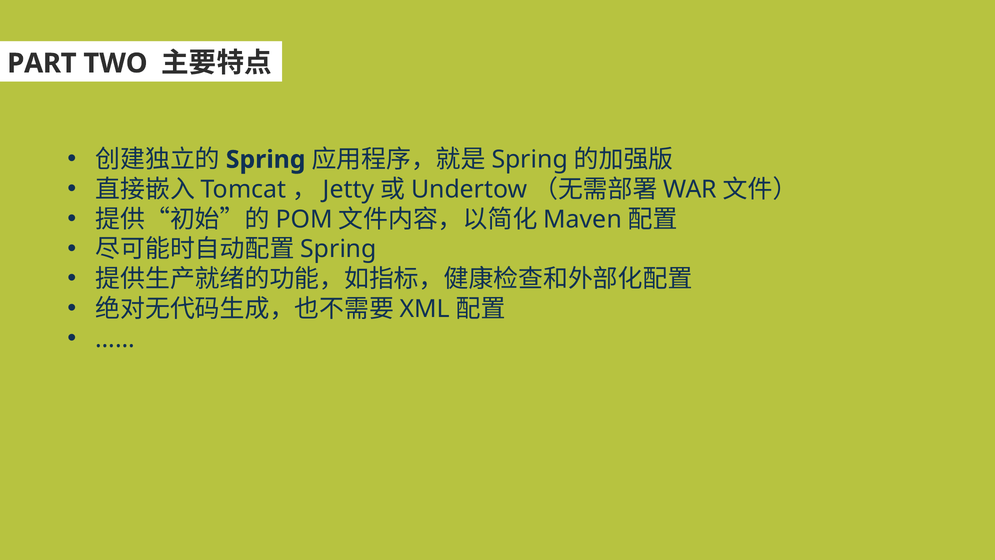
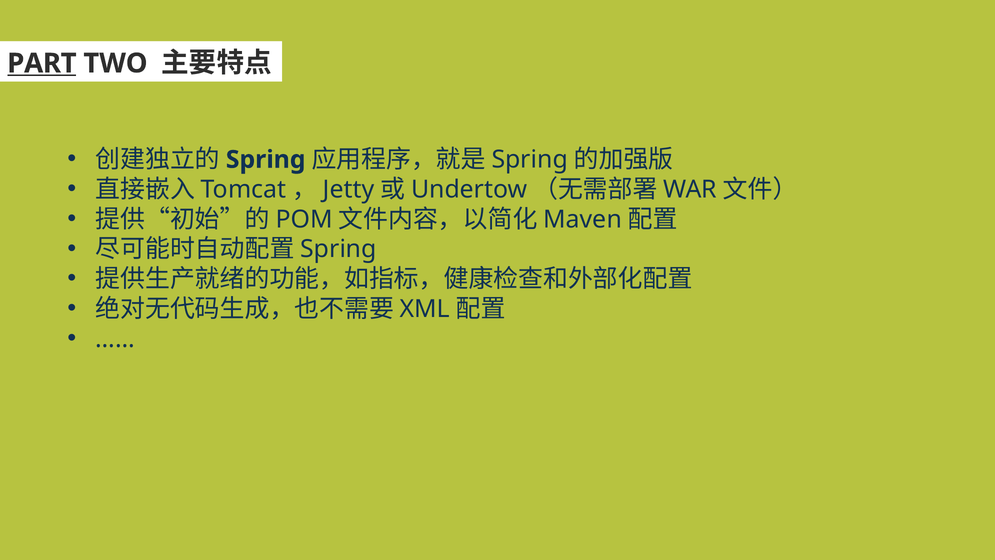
PART underline: none -> present (42, 63)
